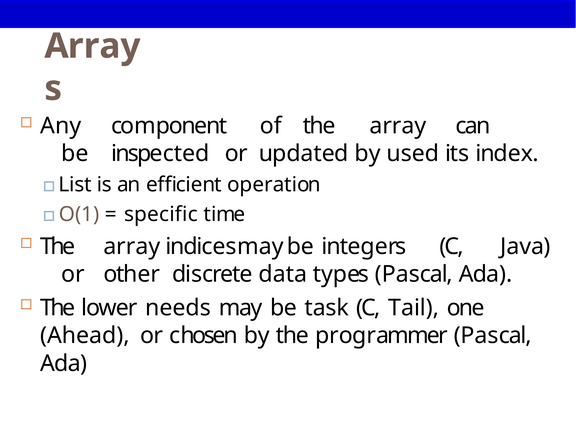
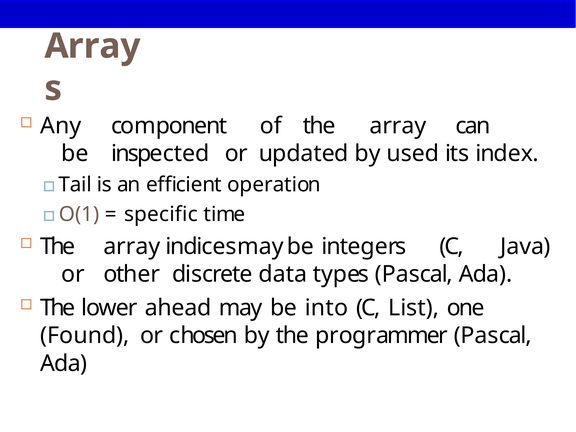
List: List -> Tail (75, 185)
needs: needs -> ahead (178, 308)
task: task -> into (326, 308)
Tail: Tail -> List (414, 308)
Ahead: Ahead -> Found (85, 336)
